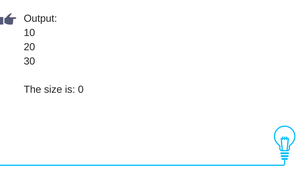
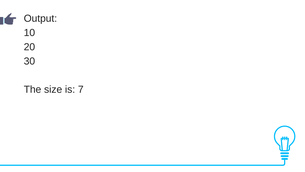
0: 0 -> 7 (81, 89)
